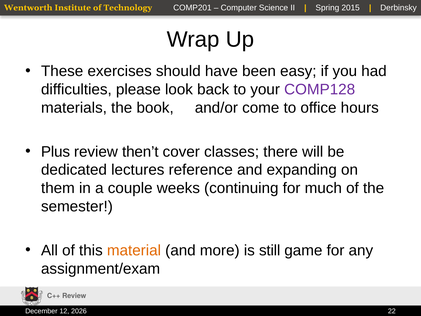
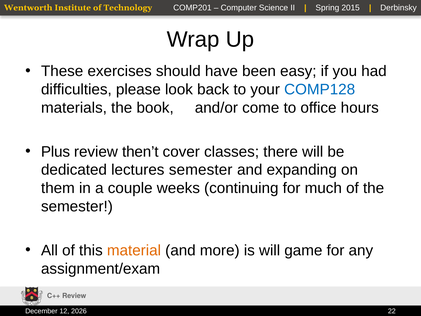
COMP128 colour: purple -> blue (320, 89)
lectures reference: reference -> semester (201, 170)
is still: still -> will (270, 250)
